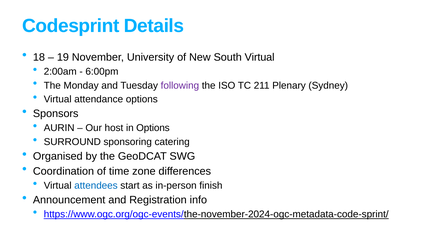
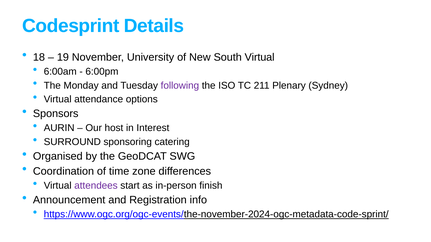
2:00am: 2:00am -> 6:00am (60, 72)
in Options: Options -> Interest (153, 128)
attendees colour: blue -> purple (96, 186)
